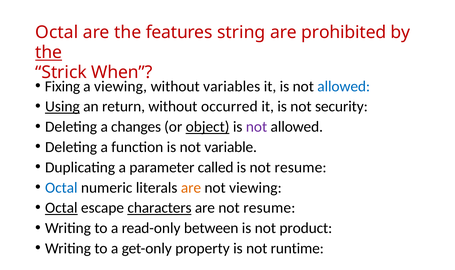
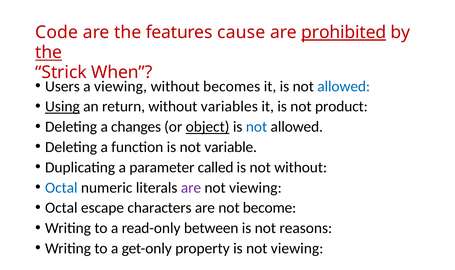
Octal: Octal -> Code (57, 32)
string: string -> cause (241, 32)
prohibited underline: none -> present (344, 32)
Fixing: Fixing -> Users (62, 86)
variables: variables -> becomes (232, 86)
occurred: occurred -> variables (229, 107)
security: security -> product (341, 107)
not colour: purple -> blue (256, 127)
is not resume: resume -> without (301, 168)
are colour: orange -> purple (191, 188)
Octal underline: present -> none (61, 208)
characters underline: present -> none (160, 208)
are not resume: resume -> become (270, 208)
product: product -> reasons (306, 228)
is not runtime: runtime -> viewing (297, 249)
